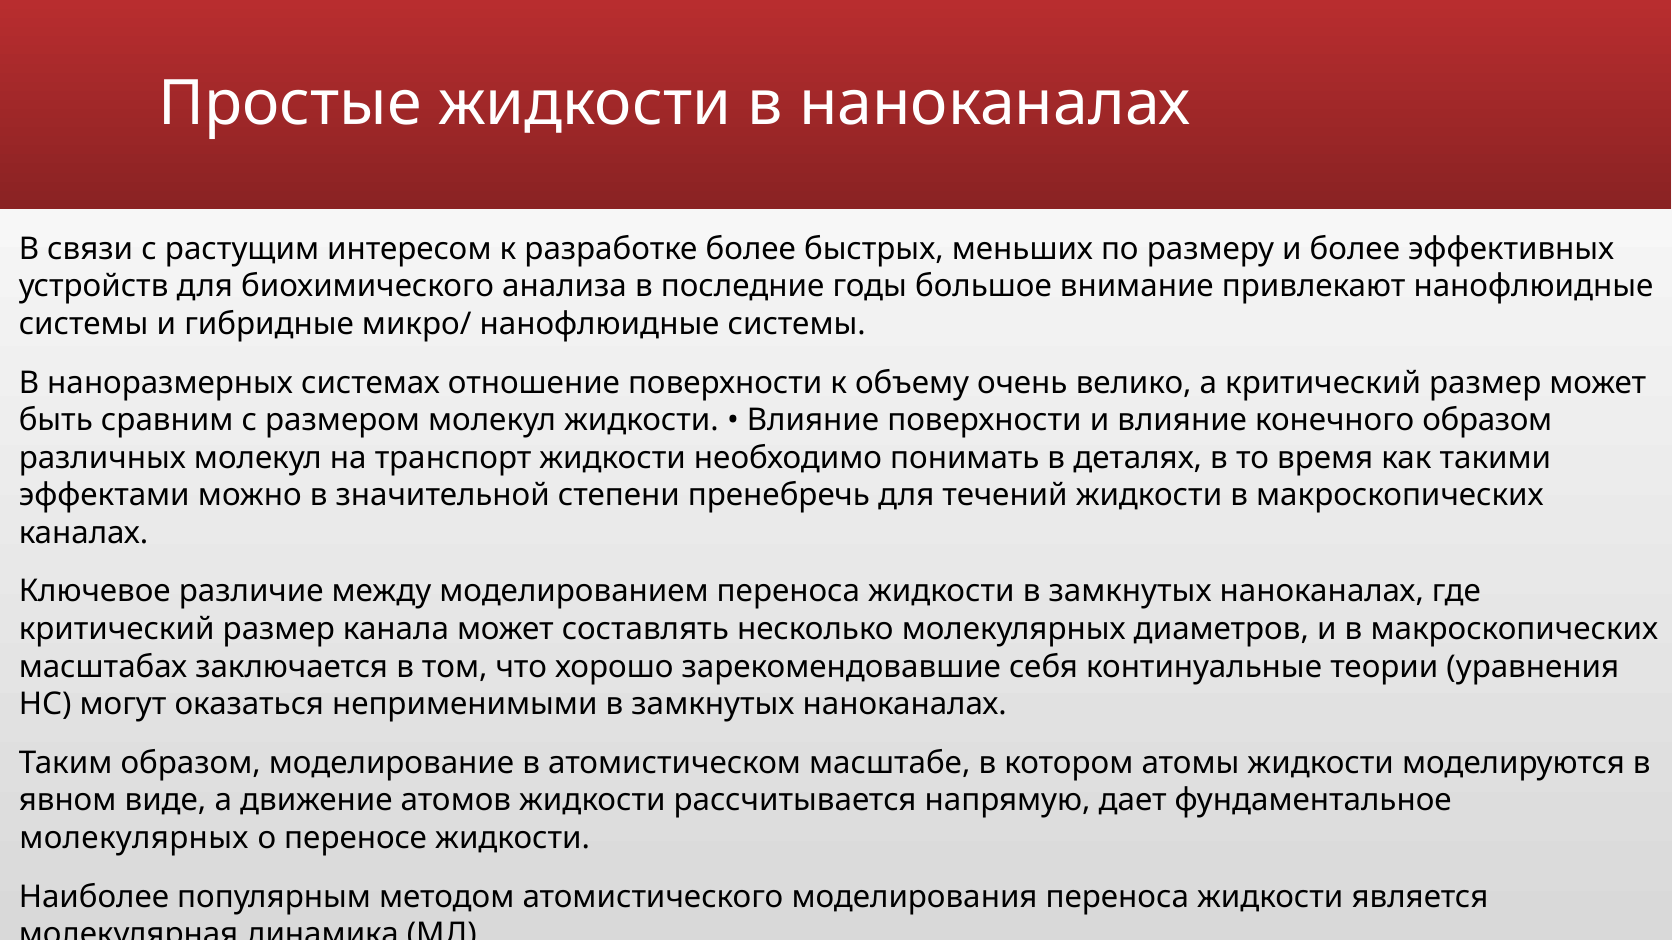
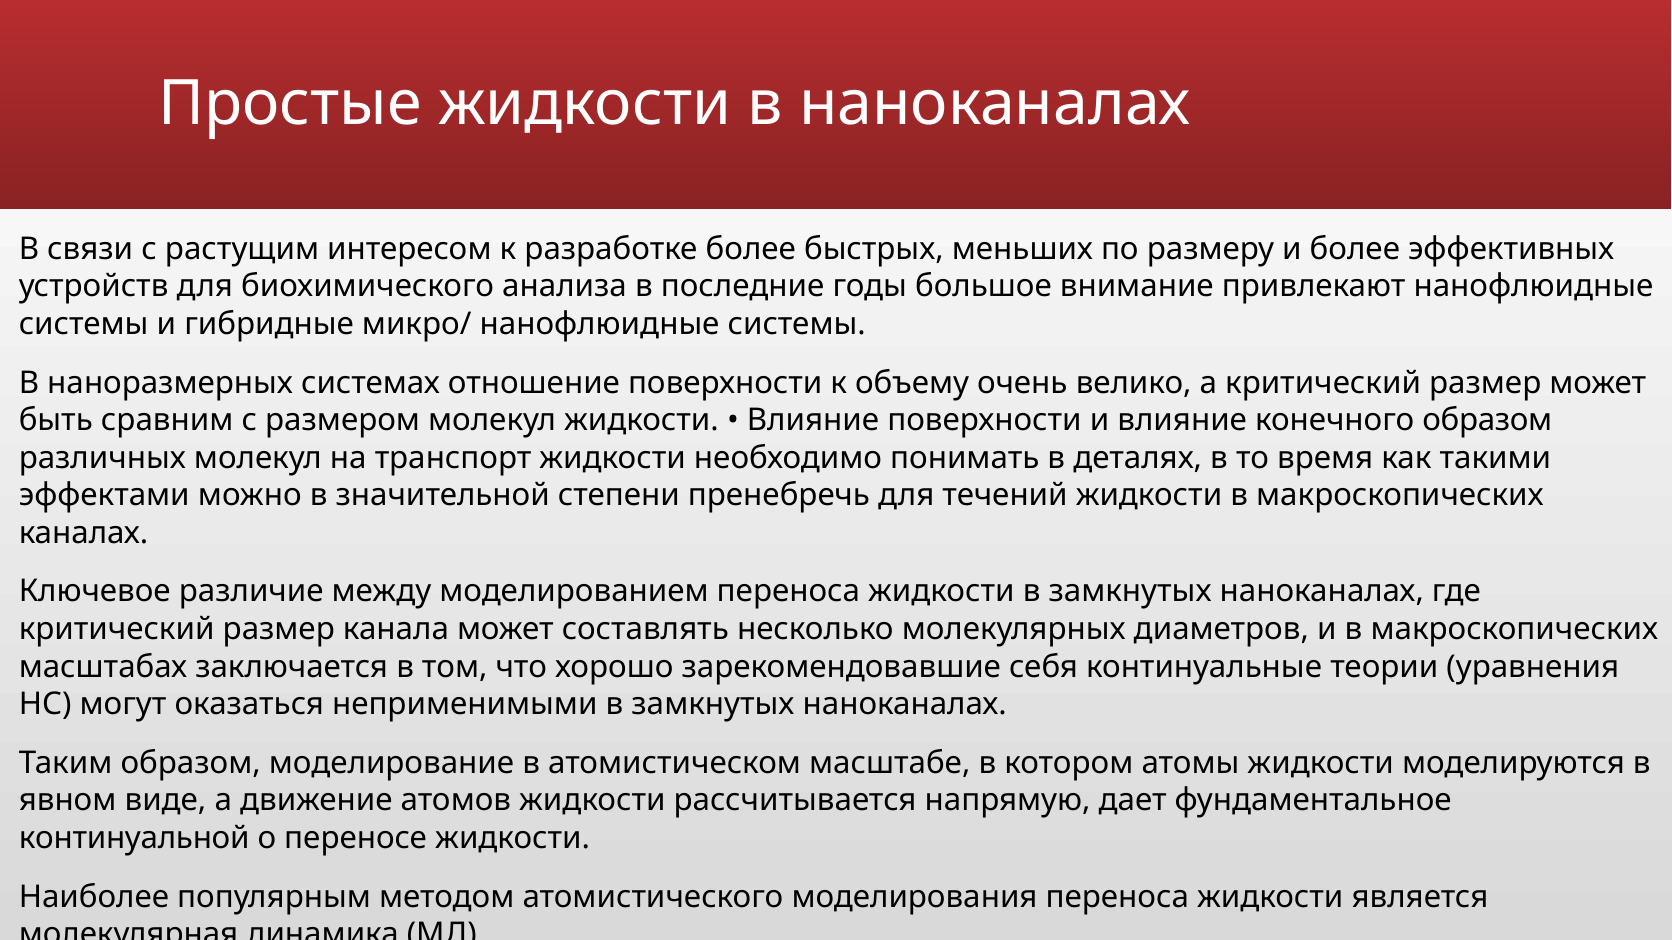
молекулярных: молекулярных -> континуальной (134, 839)
